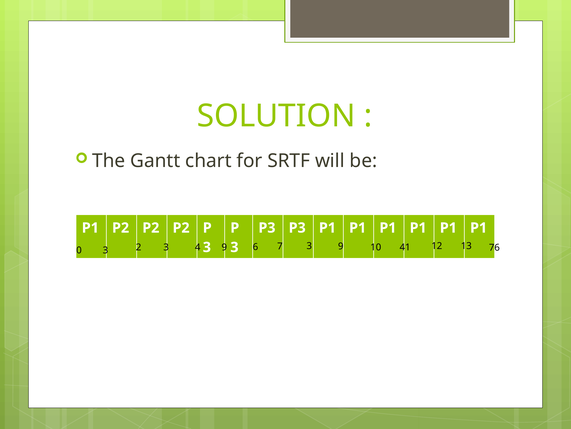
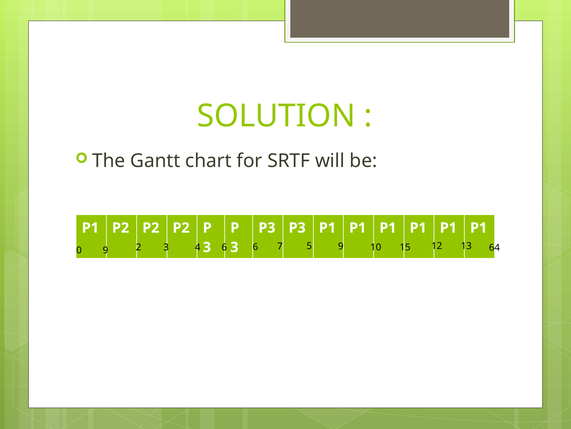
0 3: 3 -> 9 (105, 250)
4 9: 9 -> 6 (224, 247)
7 3: 3 -> 5 (309, 246)
41: 41 -> 15 (405, 247)
76: 76 -> 64 (494, 247)
